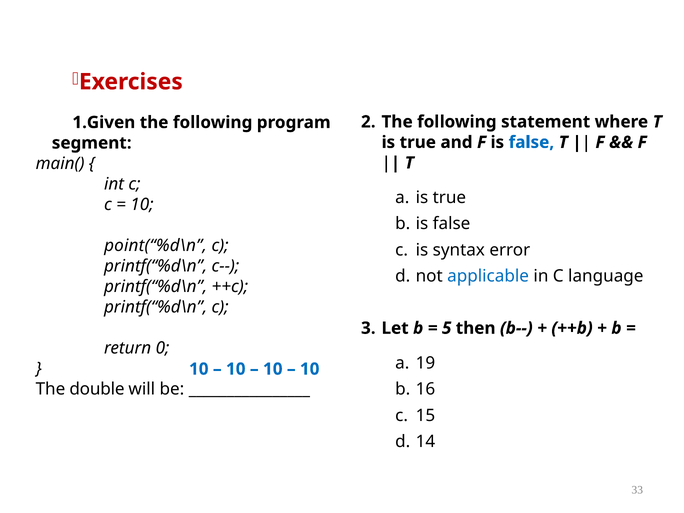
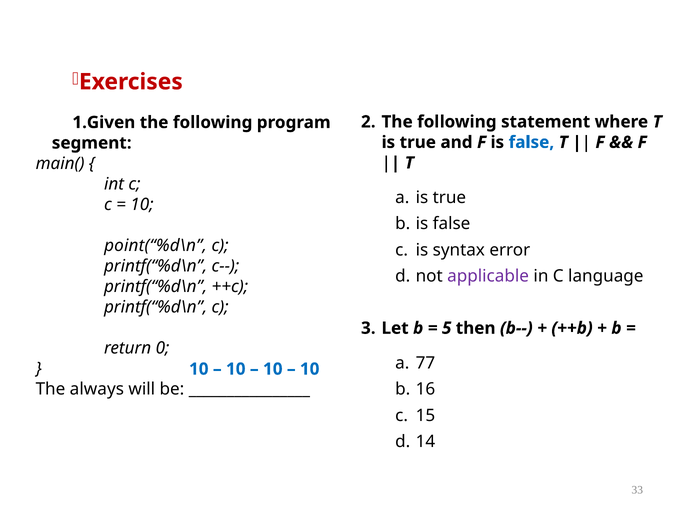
applicable colour: blue -> purple (488, 276)
19: 19 -> 77 (425, 363)
double: double -> always (97, 389)
